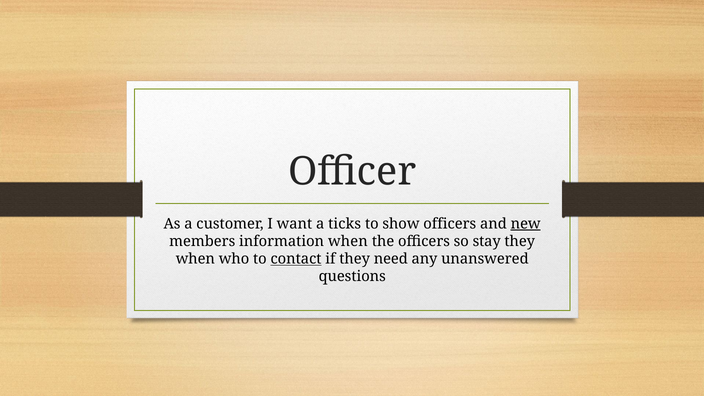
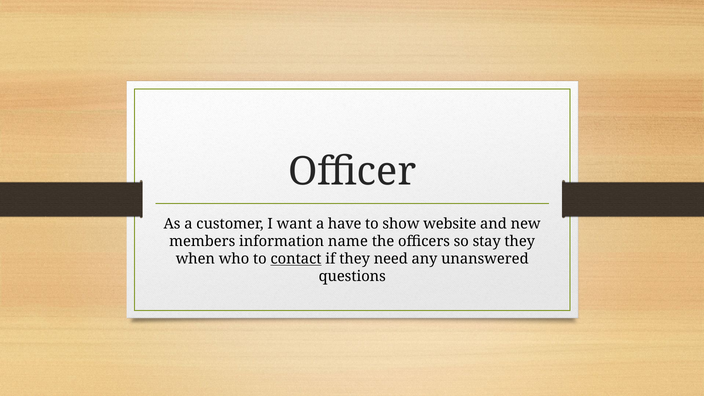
ticks: ticks -> have (345, 224)
show officers: officers -> website (450, 224)
new underline: present -> none (526, 224)
information when: when -> name (348, 241)
